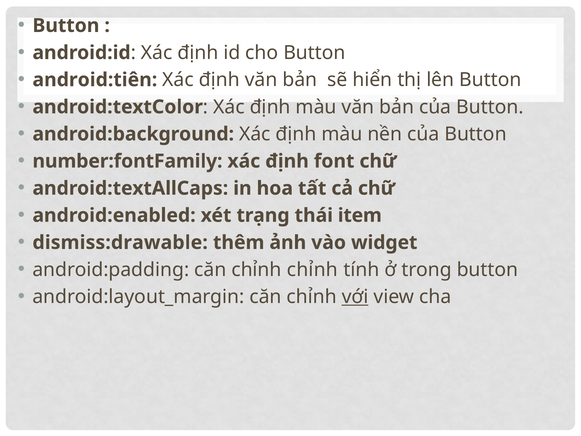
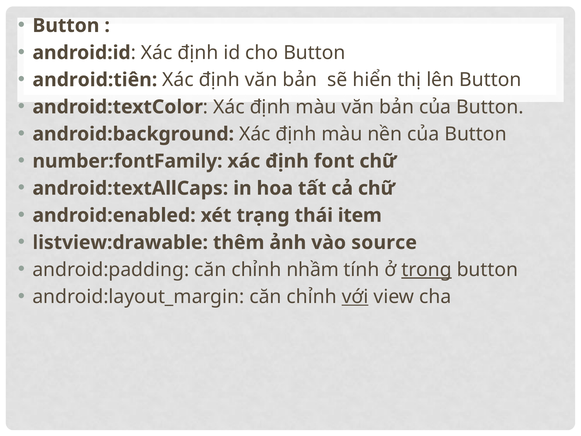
dismiss:drawable: dismiss:drawable -> listview:drawable (120, 242)
widget: widget -> source (384, 242)
chỉnh chỉnh: chỉnh -> nhầm (313, 270)
trong underline: none -> present (427, 270)
